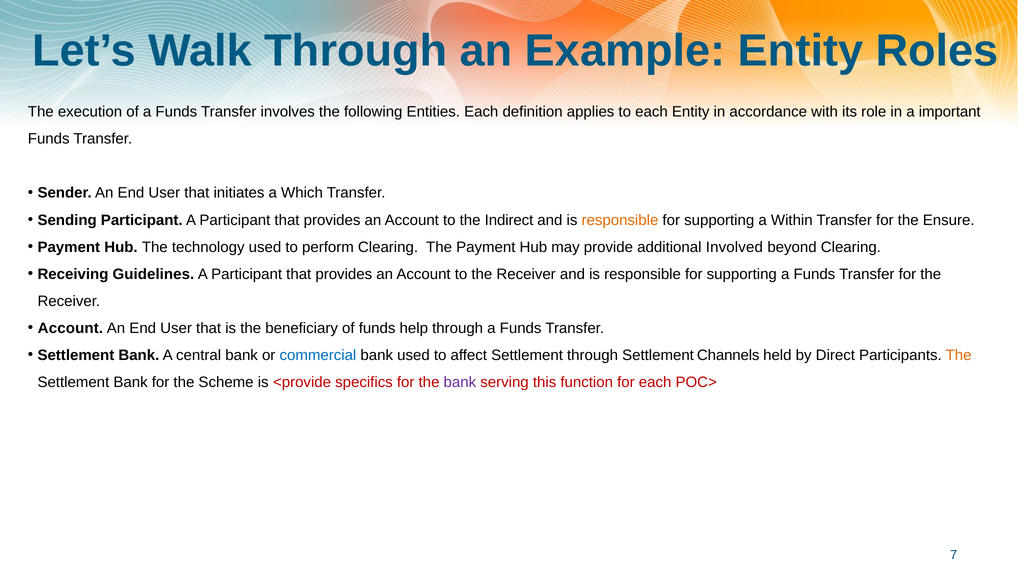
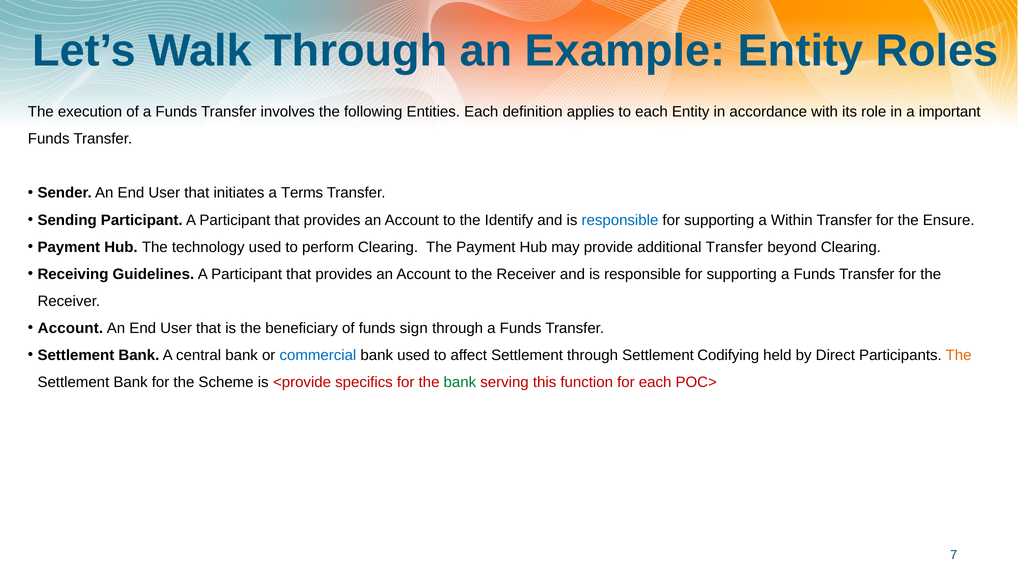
Which: Which -> Terms (302, 193)
Indirect: Indirect -> Identify (509, 220)
responsible colour: orange -> blue (620, 220)
additional Involved: Involved -> Transfer (734, 247)
help: help -> sign (414, 328)
Channels: Channels -> Codifying (728, 355)
bank colour: purple -> green (460, 382)
